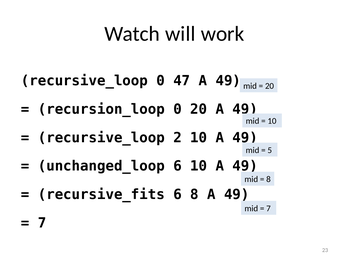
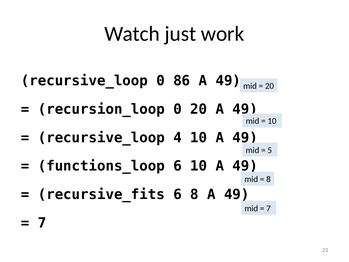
will: will -> just (180, 34)
47: 47 -> 86 (182, 81)
2: 2 -> 4 (177, 138)
unchanged_loop: unchanged_loop -> functions_loop (101, 166)
